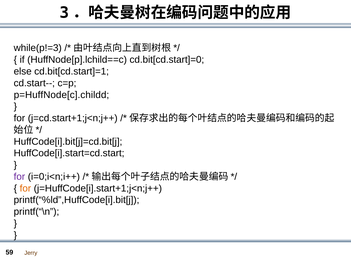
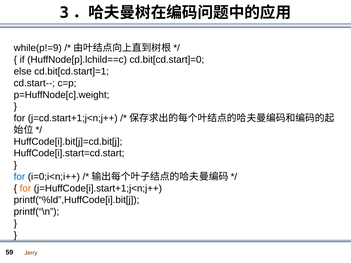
while(p!=3: while(p!=3 -> while(p!=9 (38, 48)
p=HuffNode[c].childd: p=HuffNode[c].childd -> p=HuffNode[c].weight (62, 95)
for colour: purple -> blue (19, 177)
